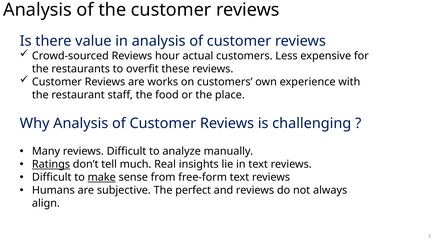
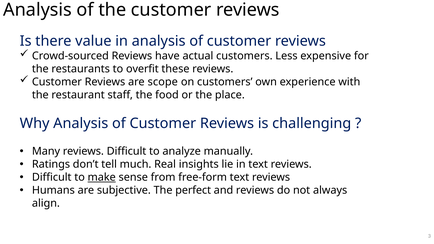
hour: hour -> have (167, 56)
works: works -> scope (163, 82)
Ratings underline: present -> none (51, 164)
